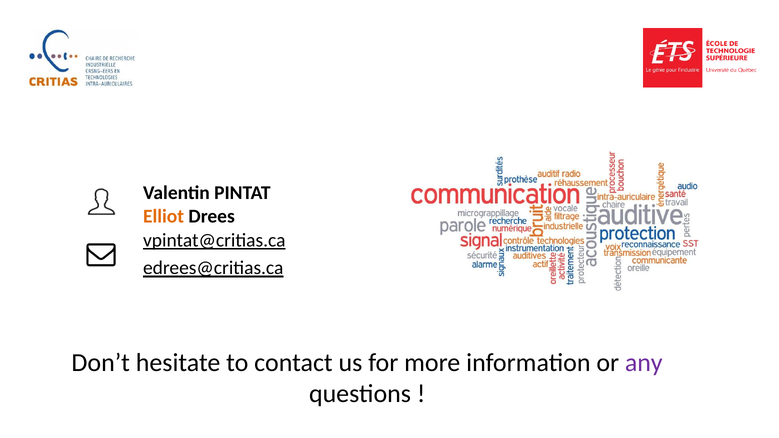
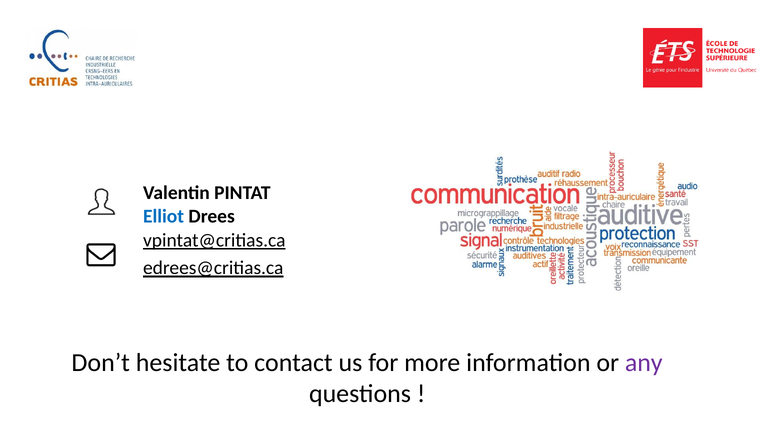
Elliot colour: orange -> blue (164, 216)
